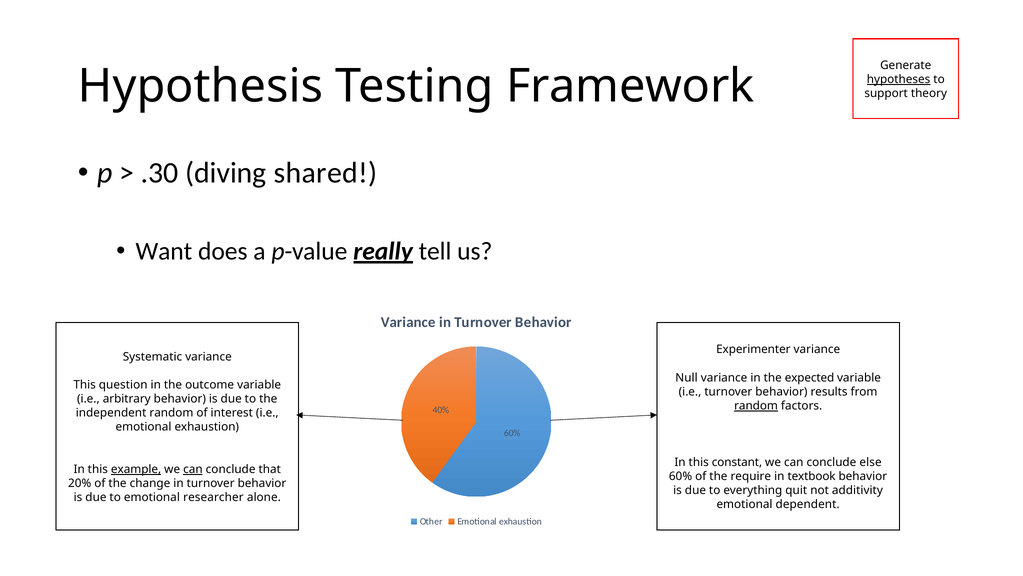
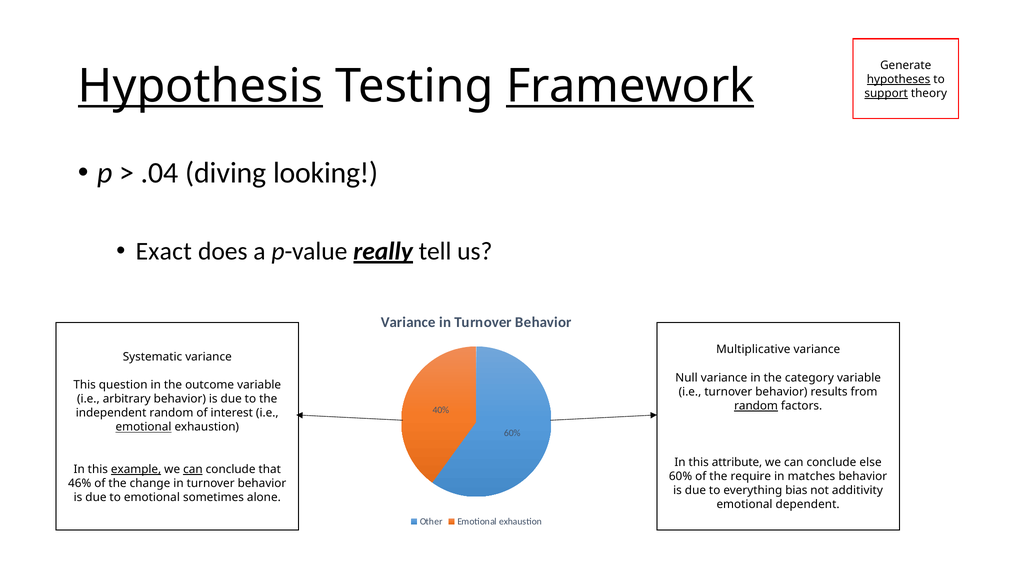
Hypothesis underline: none -> present (201, 86)
Framework underline: none -> present (630, 86)
support underline: none -> present (886, 93)
.30: .30 -> .04 (160, 173)
shared: shared -> looking (326, 173)
Want: Want -> Exact (164, 251)
Experimenter: Experimenter -> Multiplicative (753, 349)
expected: expected -> category (809, 377)
emotional underline: none -> present (143, 427)
constant: constant -> attribute (737, 462)
textbook: textbook -> matches (811, 476)
20%: 20% -> 46% (80, 483)
quit: quit -> bias (796, 490)
researcher: researcher -> sometimes (213, 497)
